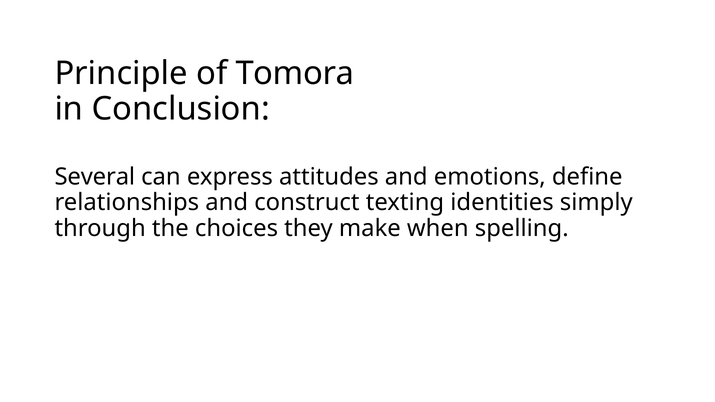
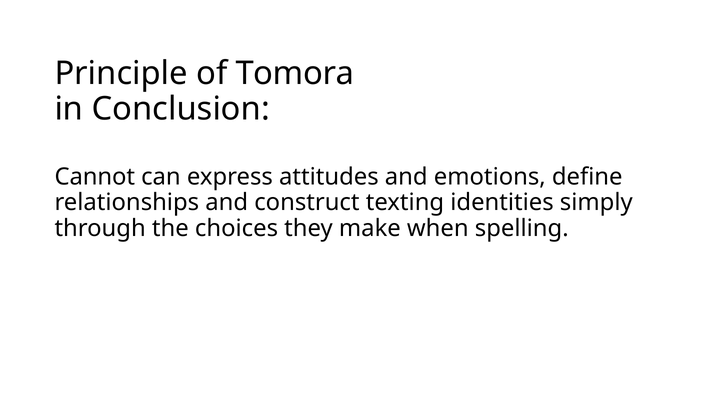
Several: Several -> Cannot (95, 177)
